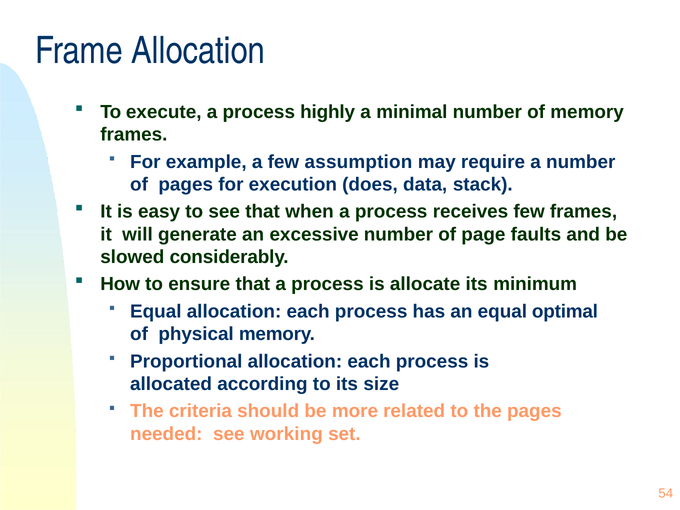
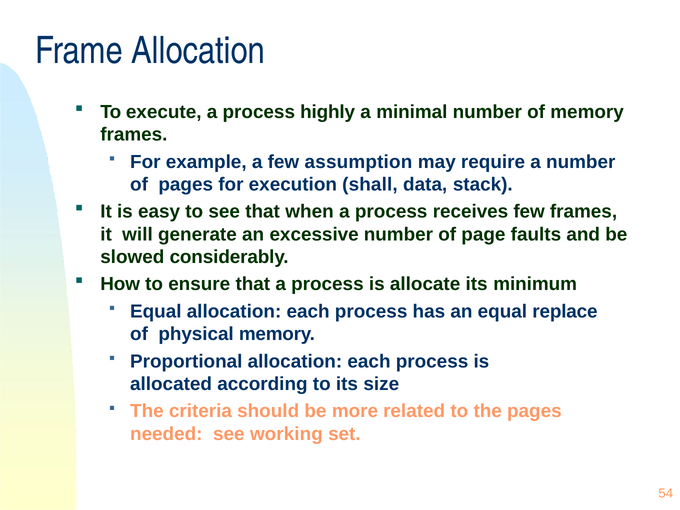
does: does -> shall (370, 184)
optimal: optimal -> replace (565, 311)
